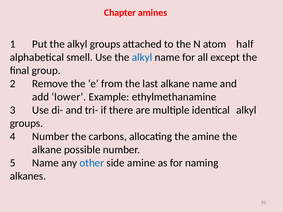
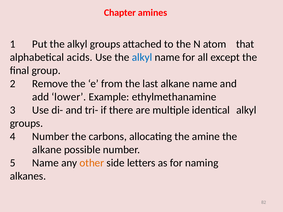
half: half -> that (245, 44)
smell: smell -> acids (80, 57)
other colour: blue -> orange (92, 163)
side amine: amine -> letters (141, 163)
